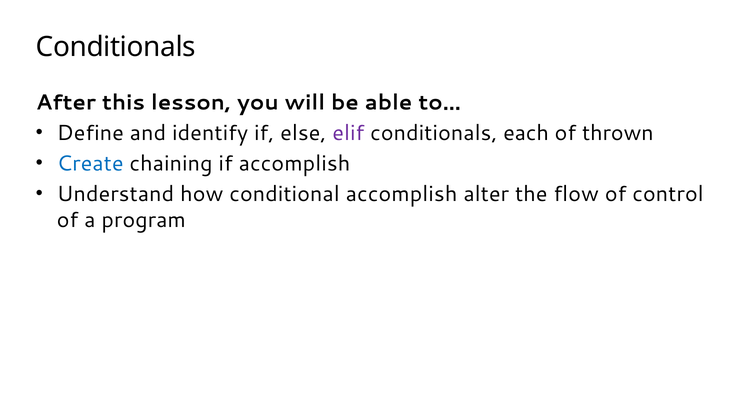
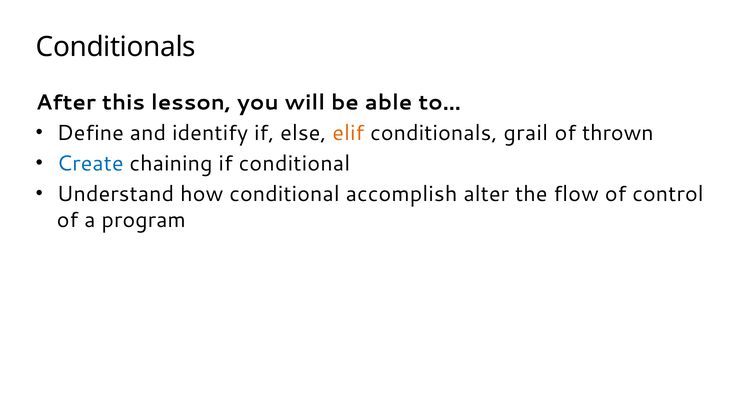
elif colour: purple -> orange (348, 133)
each: each -> grail (526, 133)
if accomplish: accomplish -> conditional (294, 163)
